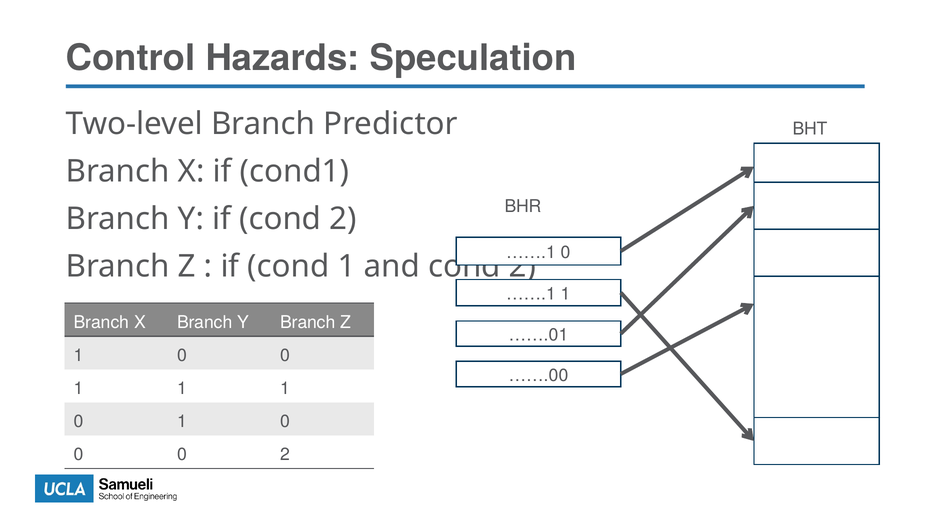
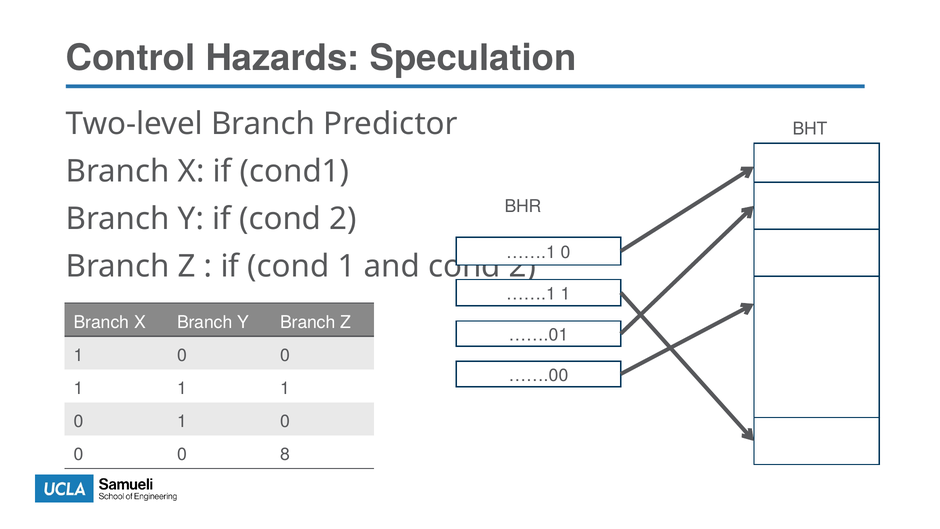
0 2: 2 -> 8 (285, 454)
